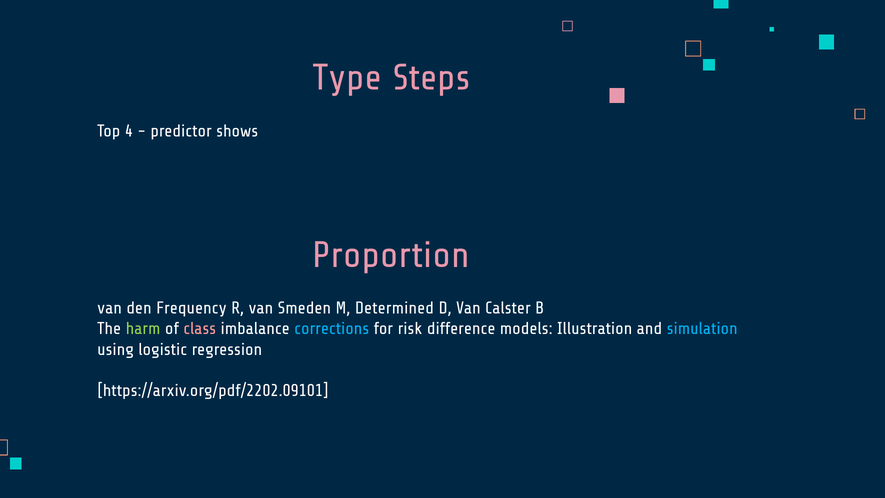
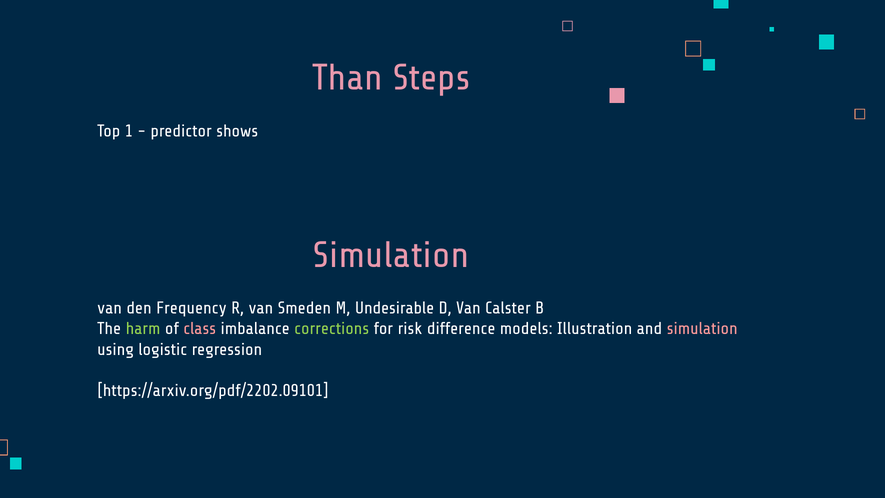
Type: Type -> Than (347, 78)
4: 4 -> 1 (129, 131)
Proportion: Proportion -> Simulation (391, 255)
Determined: Determined -> Undesirable (395, 308)
corrections colour: light blue -> light green (332, 329)
simulation colour: light blue -> pink (702, 329)
